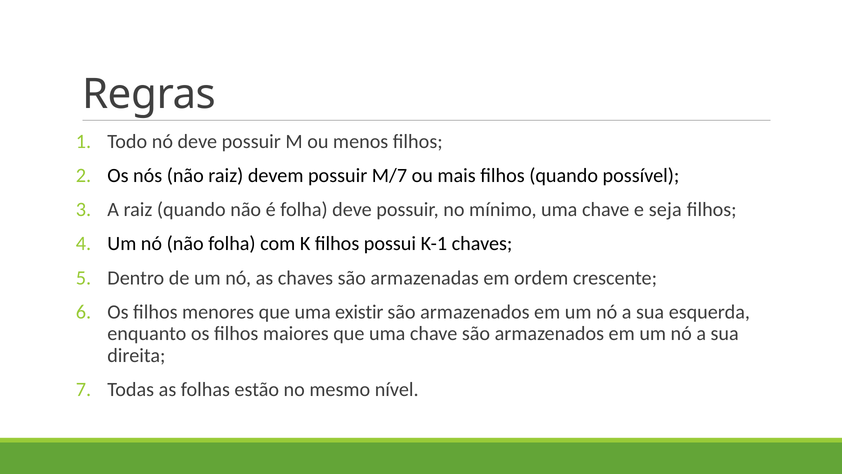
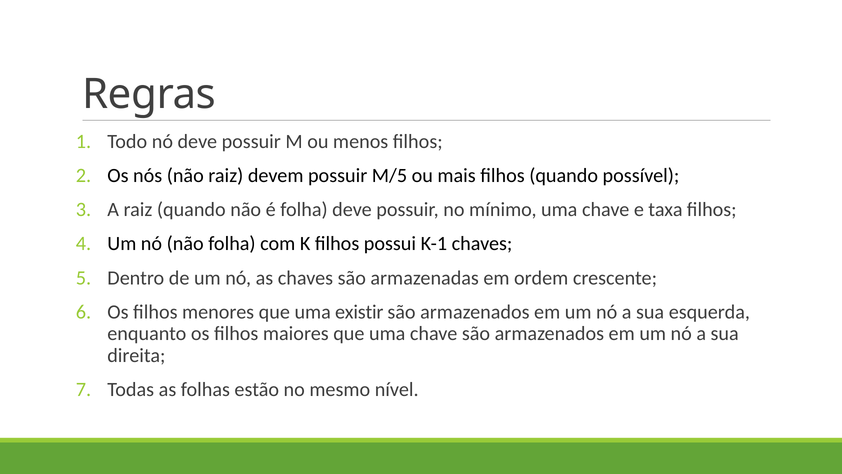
M/7: M/7 -> M/5 (389, 175)
seja: seja -> taxa (665, 210)
